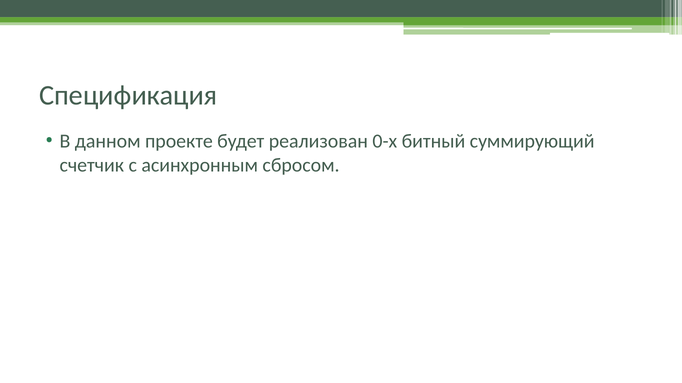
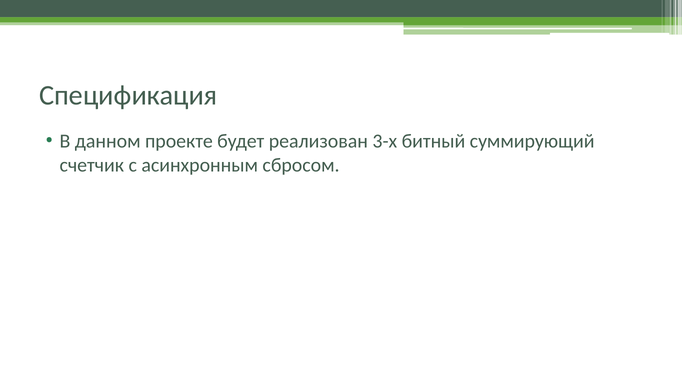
0-х: 0-х -> 3-х (385, 142)
